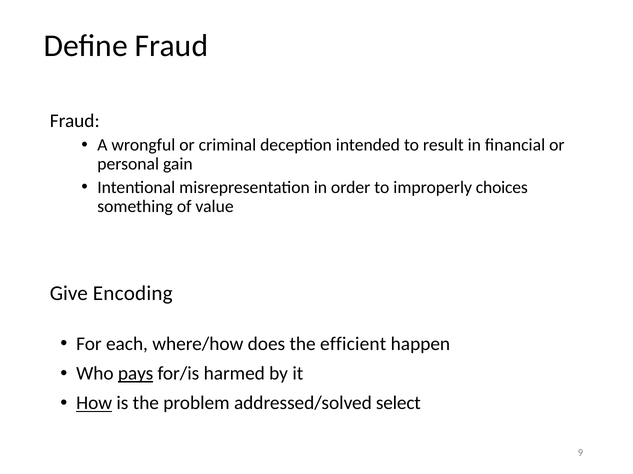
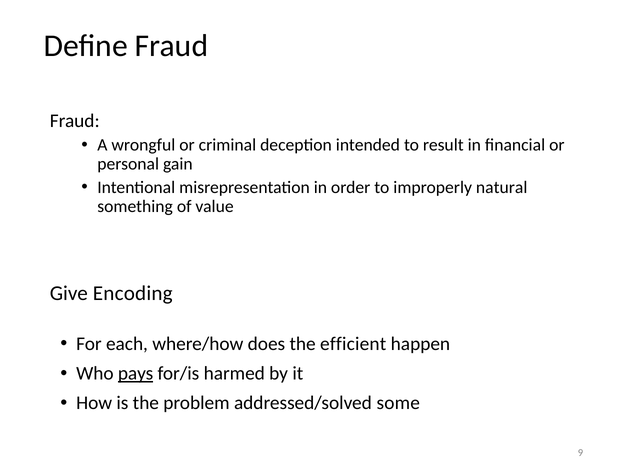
choices: choices -> natural (502, 188)
How underline: present -> none (94, 404)
select: select -> some (398, 404)
